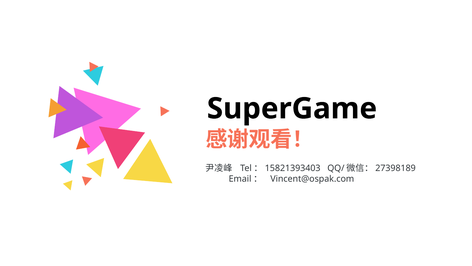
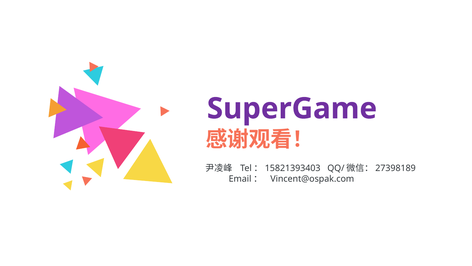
SuperGame colour: black -> purple (292, 108)
